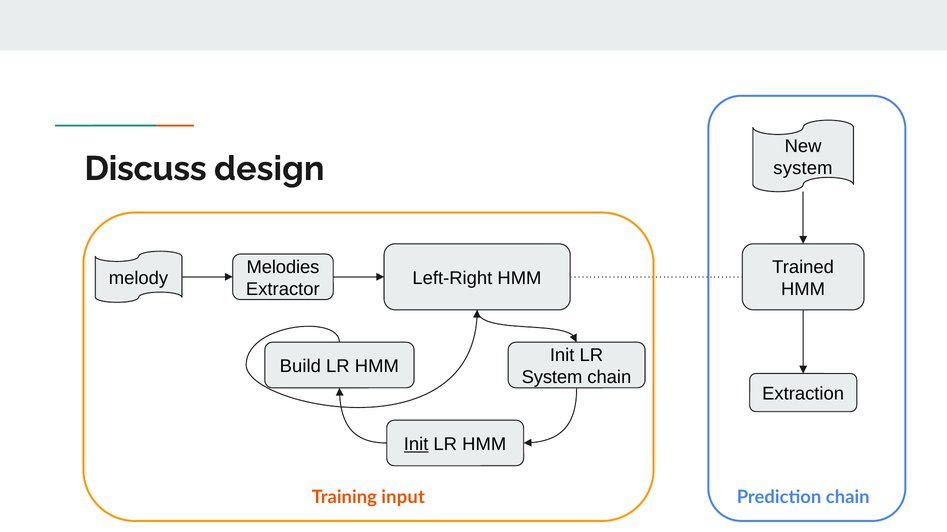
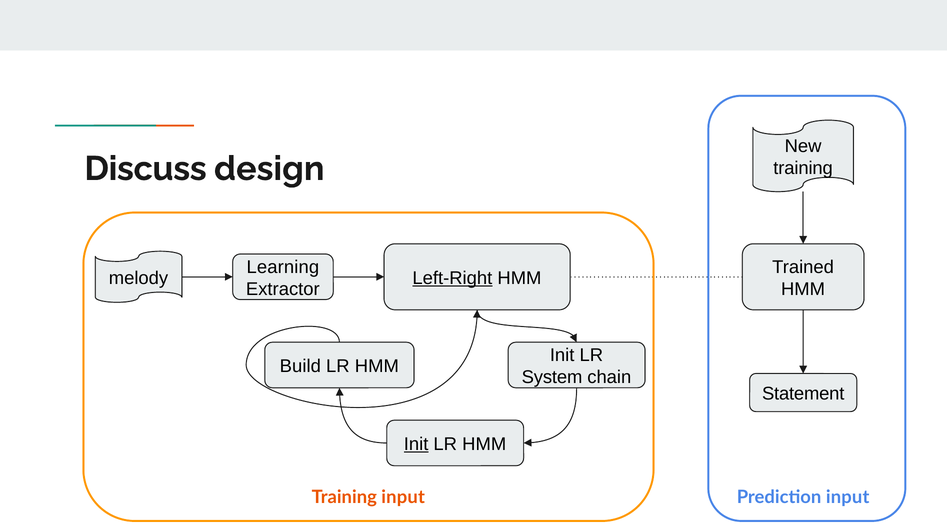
system: system -> training (803, 168)
Melodies: Melodies -> Learning (283, 267)
Left-Right underline: none -> present (452, 278)
Extraction: Extraction -> Statement (803, 394)
Prediction chain: chain -> input (848, 498)
